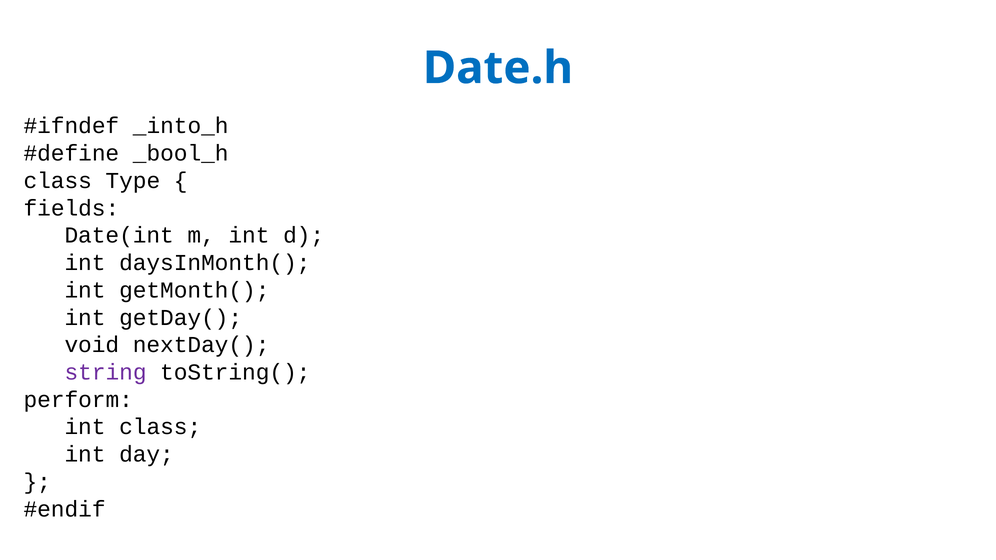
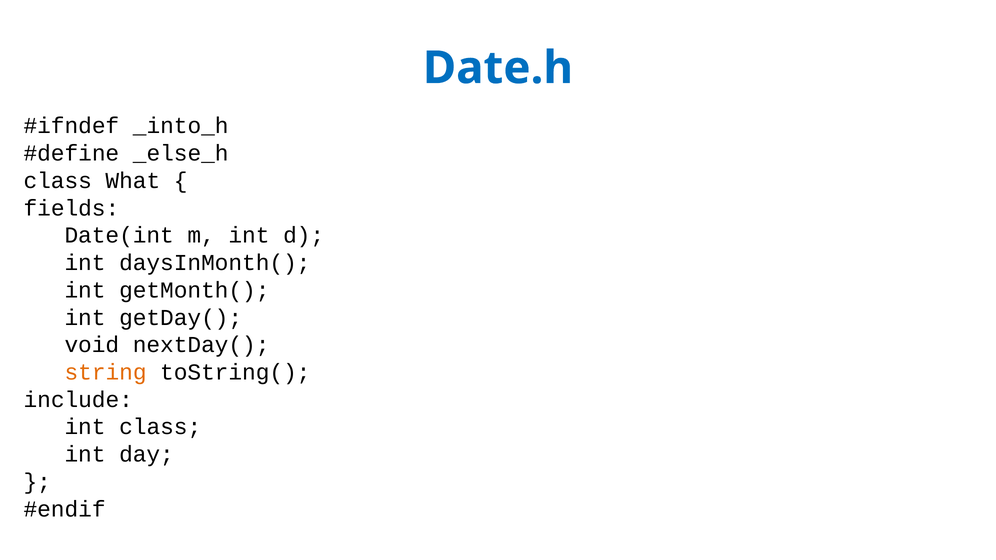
_bool_h: _bool_h -> _else_h (181, 153)
Type: Type -> What (133, 181)
string colour: purple -> orange (106, 372)
perform: perform -> include (78, 400)
